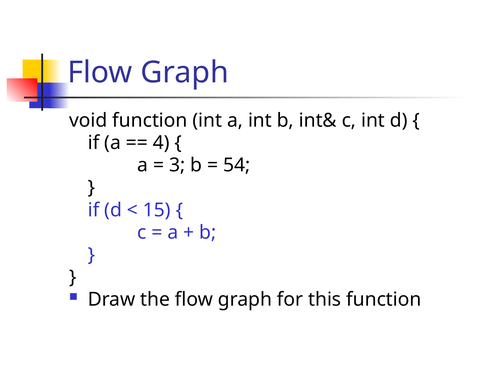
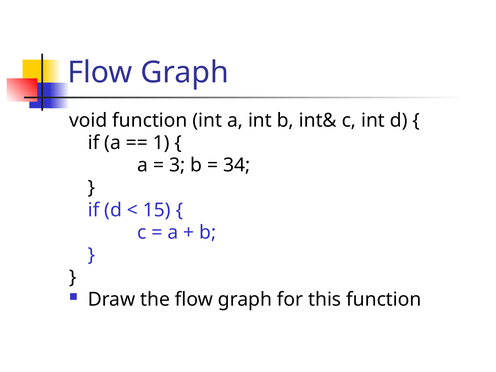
4: 4 -> 1 (161, 143)
54: 54 -> 34 (237, 165)
